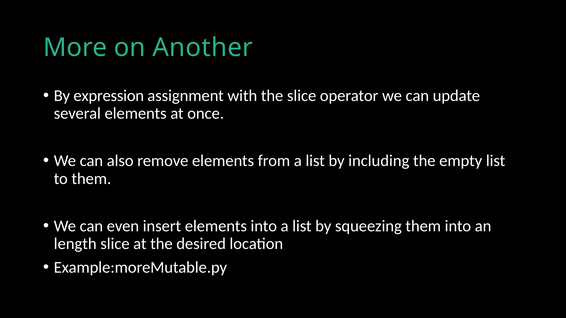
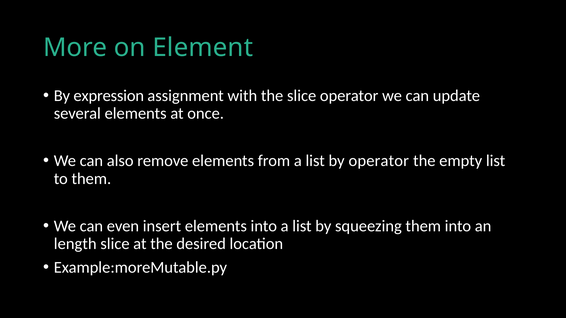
Another: Another -> Element (203, 48)
by including: including -> operator (379, 161)
